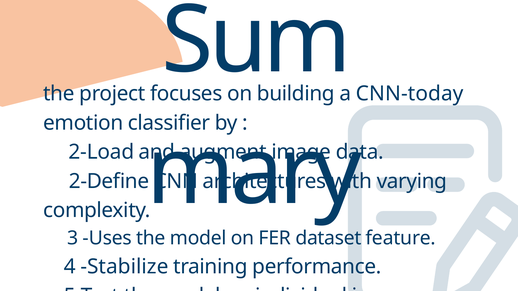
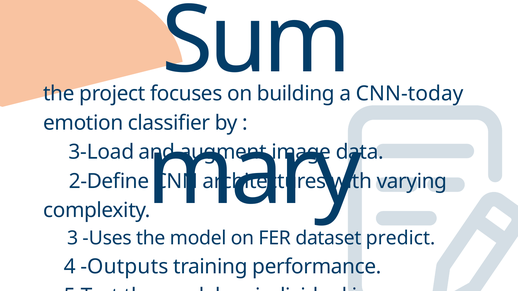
2-Load: 2-Load -> 3-Load (101, 152)
feature: feature -> predict (401, 239)
Stabilize: Stabilize -> Outputs (124, 267)
